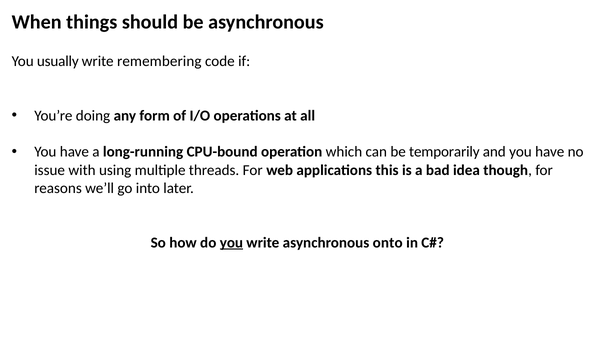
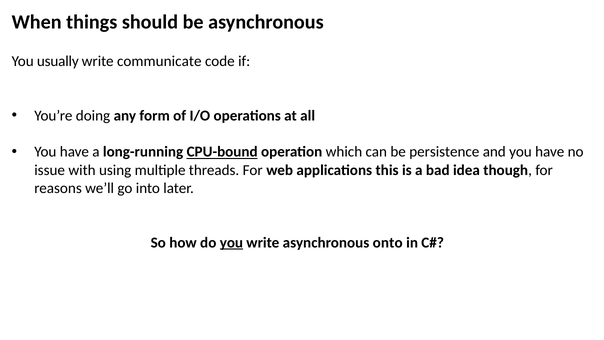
remembering: remembering -> communicate (159, 61)
CPU-bound underline: none -> present (222, 152)
temporarily: temporarily -> persistence (444, 152)
